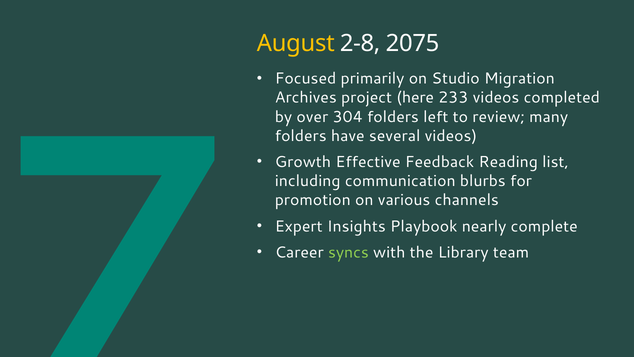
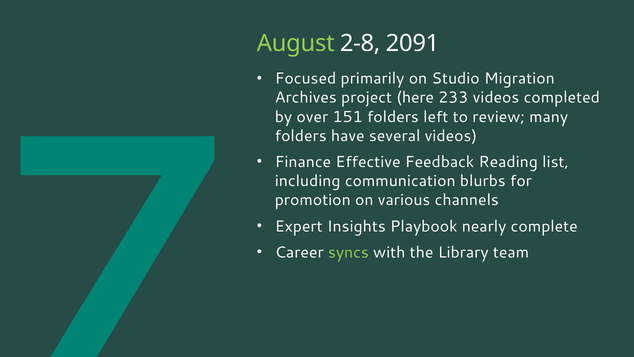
August colour: yellow -> light green (296, 43)
2075: 2075 -> 2091 (412, 43)
304: 304 -> 151 (348, 117)
Growth: Growth -> Finance (303, 162)
